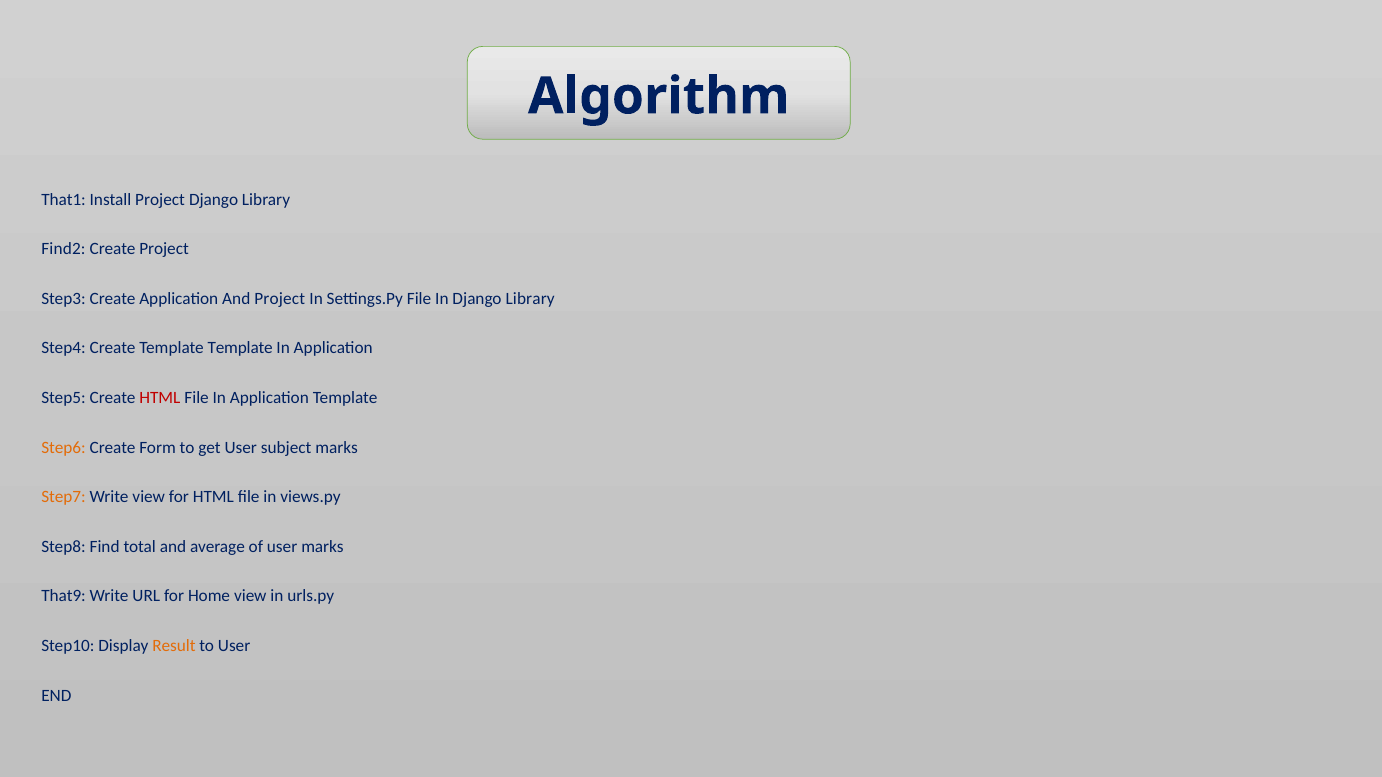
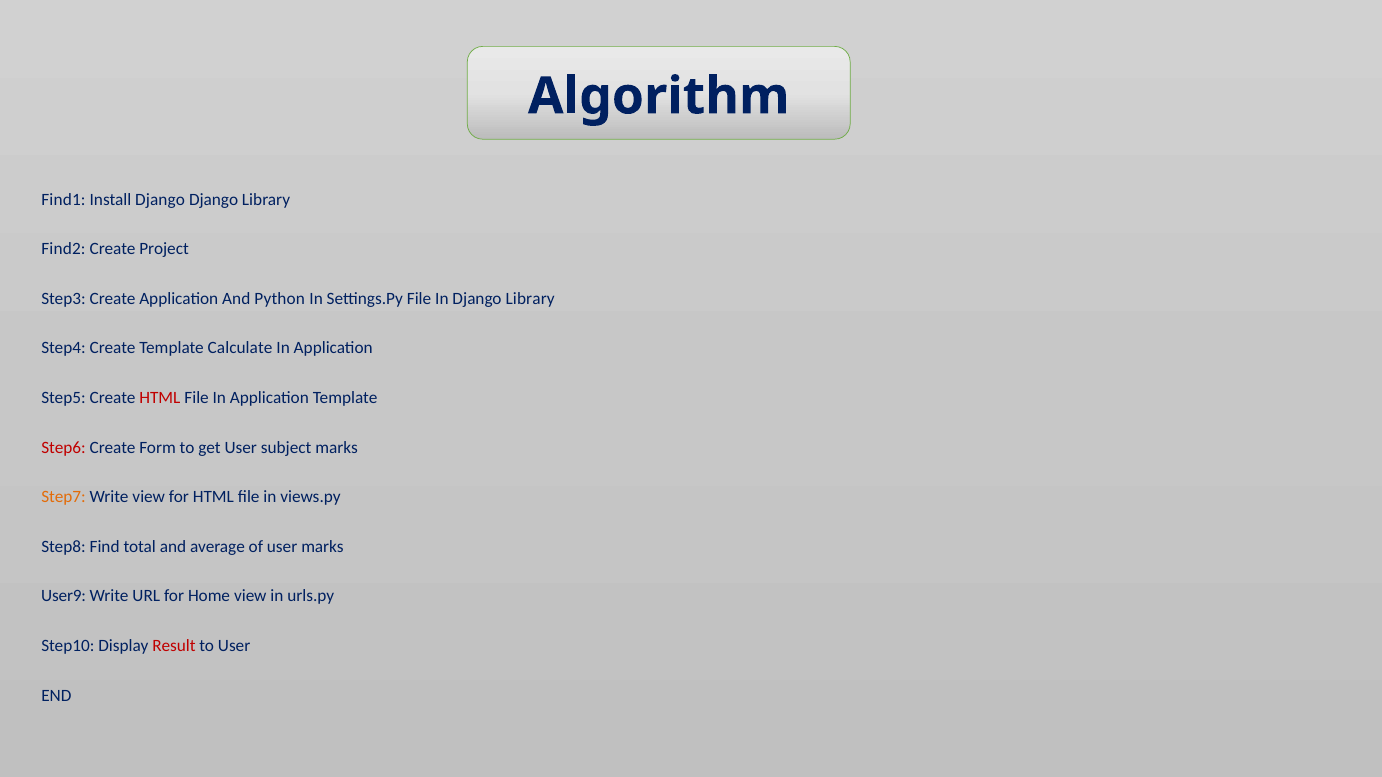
That1: That1 -> Find1 (63, 200)
Install Project: Project -> Django (160, 200)
And Project: Project -> Python (280, 299)
Template Template: Template -> Calculate (240, 348)
Step6 colour: orange -> red (64, 448)
That9: That9 -> User9 (64, 597)
Result colour: orange -> red (174, 646)
